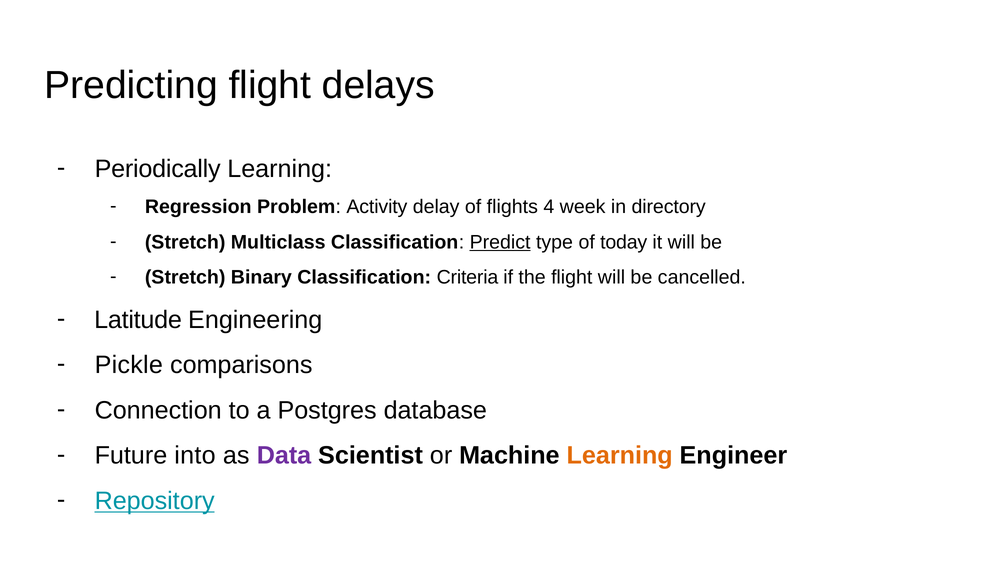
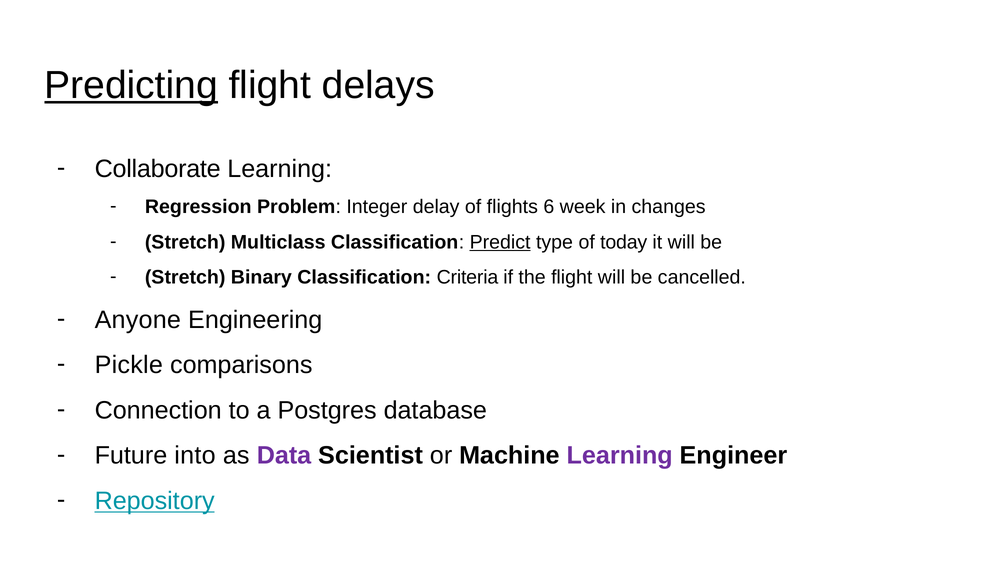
Predicting underline: none -> present (131, 85)
Periodically: Periodically -> Collaborate (158, 169)
Activity: Activity -> Integer (377, 207)
4: 4 -> 6 (549, 207)
directory: directory -> changes (669, 207)
Latitude: Latitude -> Anyone (138, 320)
Learning colour: orange -> purple (620, 455)
